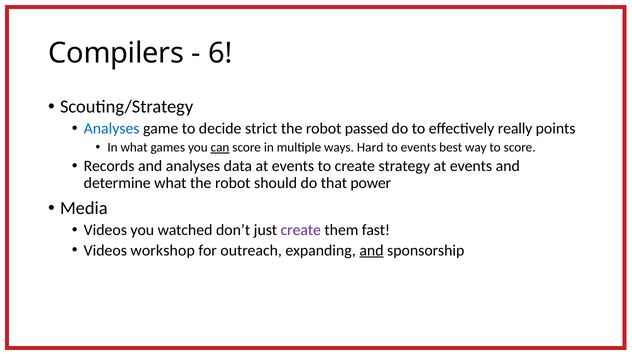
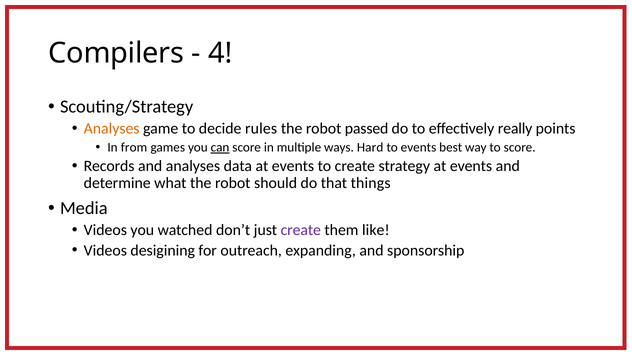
6: 6 -> 4 (220, 53)
Analyses colour: blue -> orange (112, 129)
strict: strict -> rules (261, 129)
In what: what -> from (134, 148)
power: power -> things (371, 184)
fast: fast -> like (376, 230)
workshop: workshop -> desigining (163, 251)
and underline: present -> none (371, 251)
